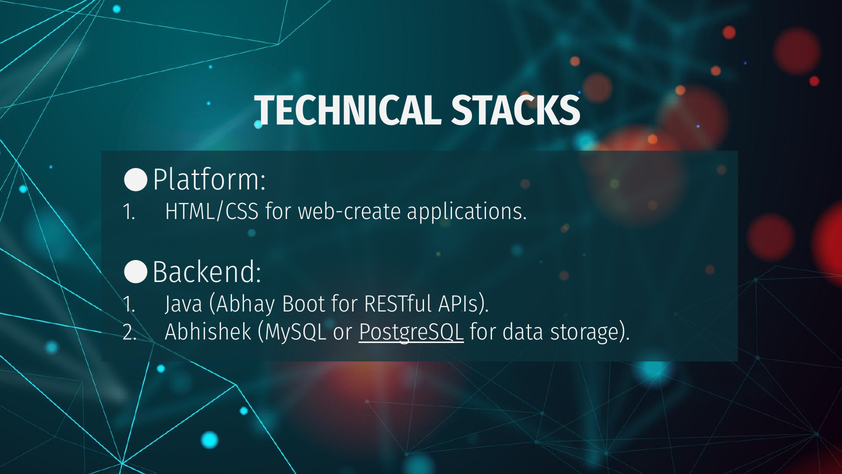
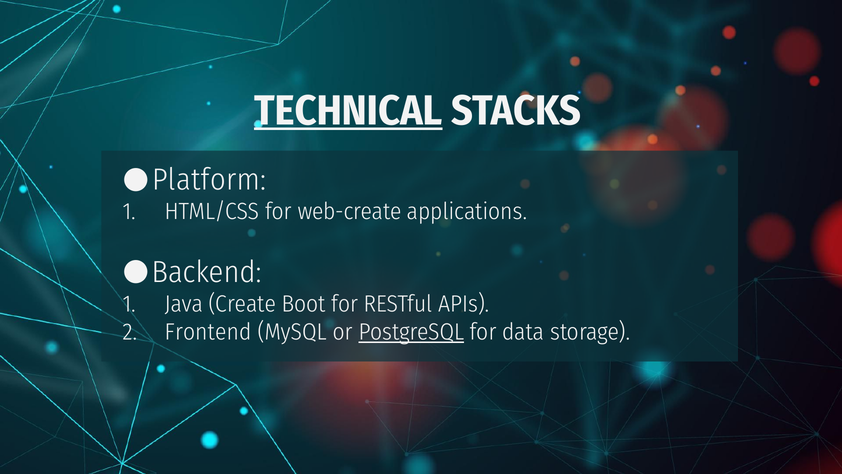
TECHNICAL underline: none -> present (348, 111)
Abhay: Abhay -> Create (242, 304)
Abhishek: Abhishek -> Frontend (208, 332)
